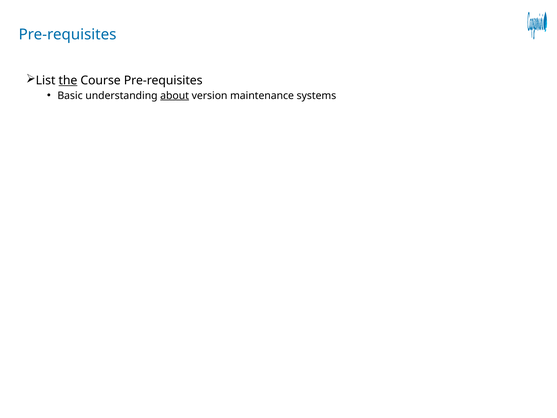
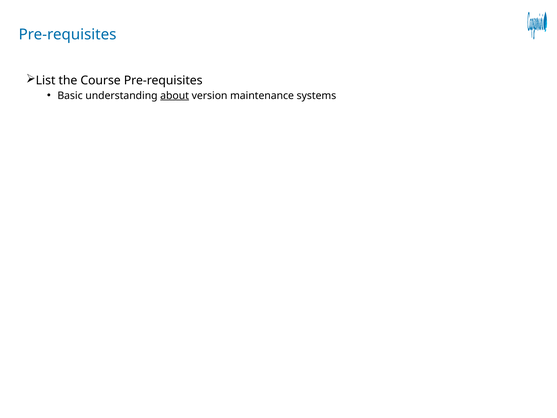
the underline: present -> none (68, 80)
